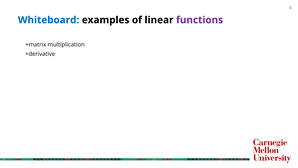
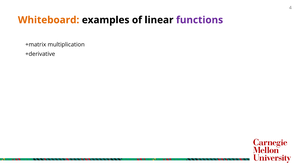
Whiteboard colour: blue -> orange (49, 20)
